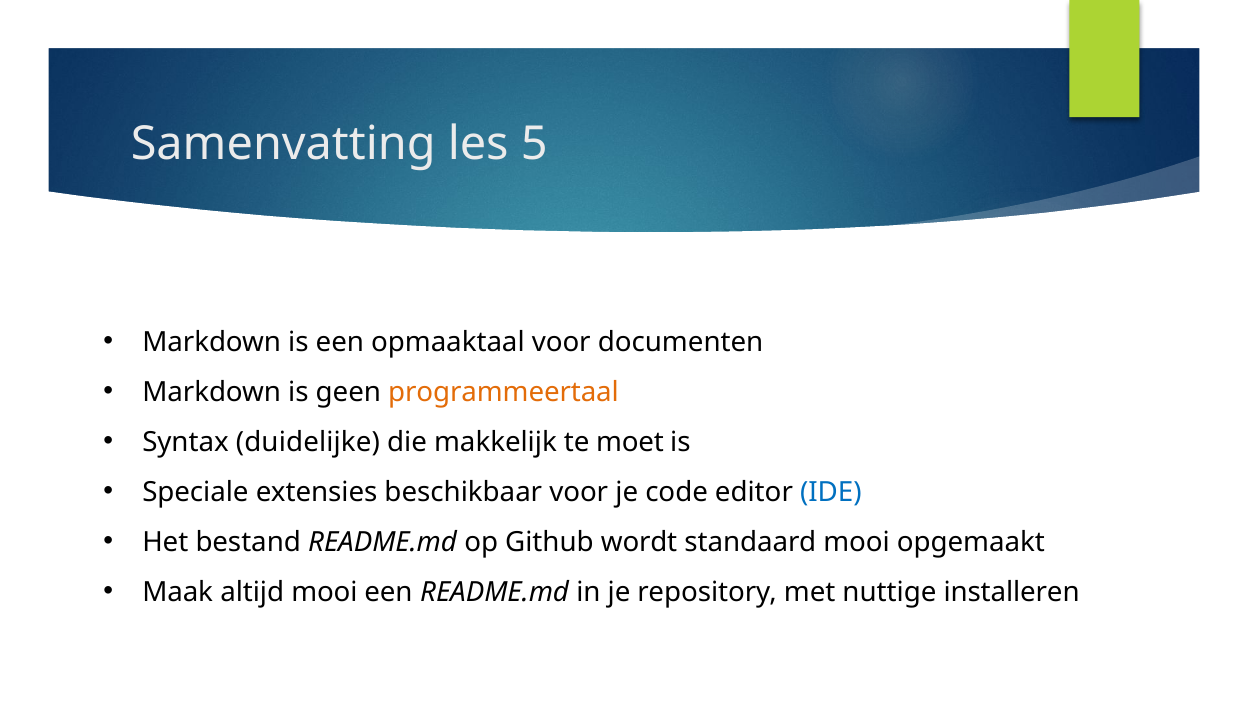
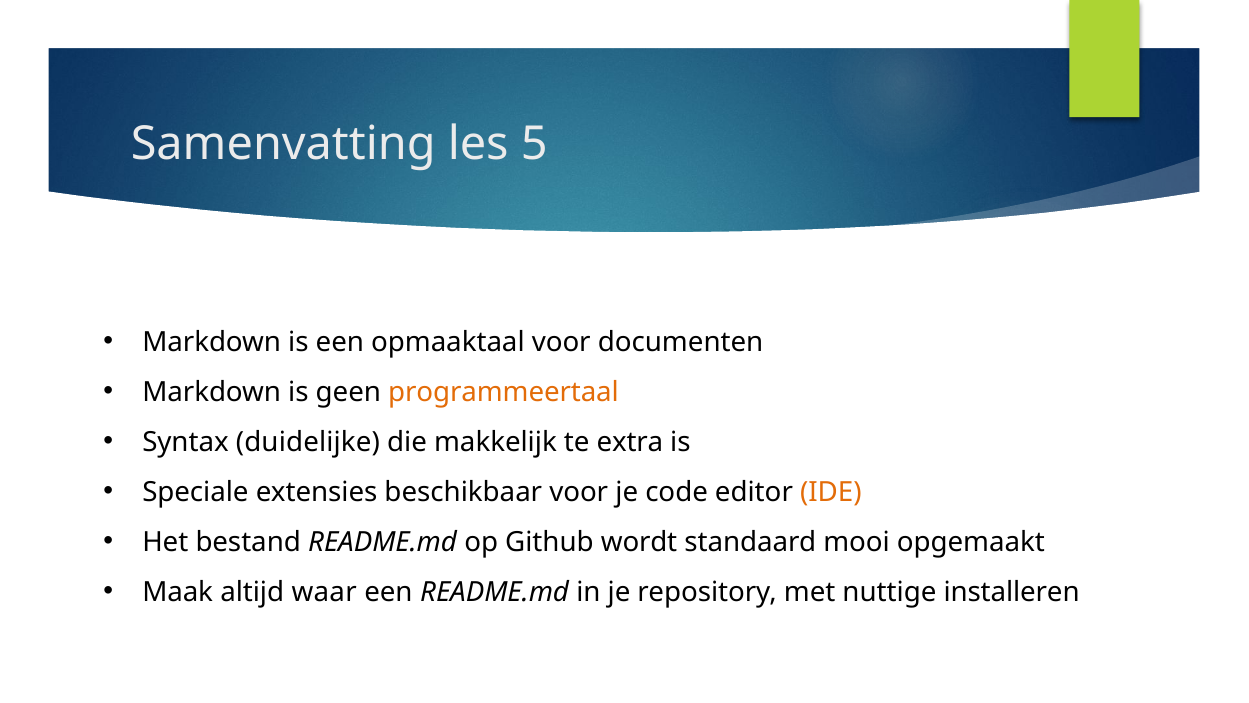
moet: moet -> extra (630, 442)
IDE colour: blue -> orange (831, 492)
altijd mooi: mooi -> waar (324, 592)
